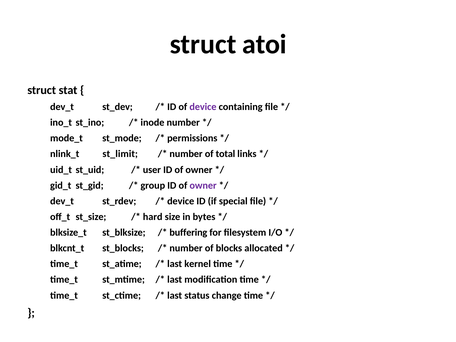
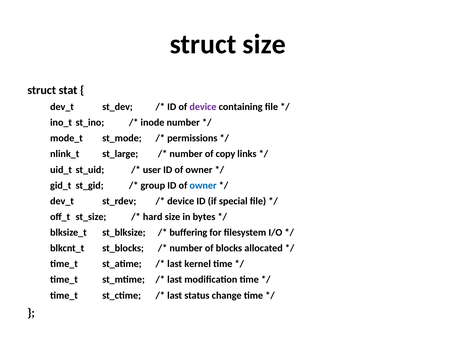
struct atoi: atoi -> size (264, 44)
st_limit: st_limit -> st_large (120, 154)
total: total -> copy (225, 154)
owner colour: purple -> blue (203, 185)
